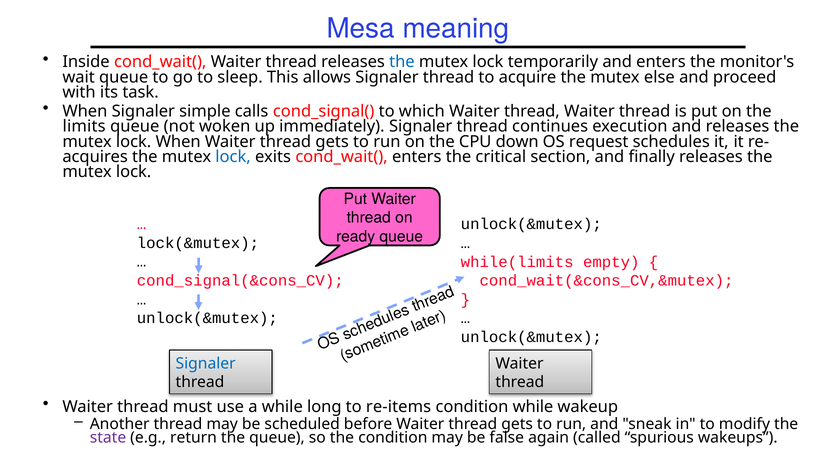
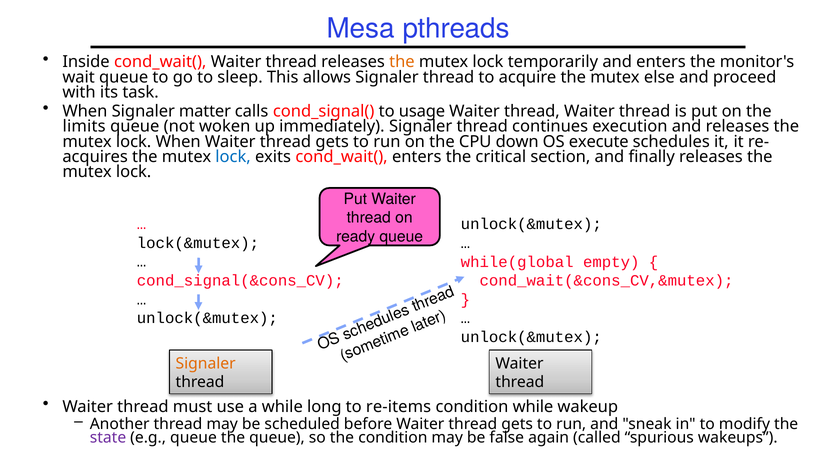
meaning: meaning -> pthreads (456, 29)
the colour: blue -> orange (402, 62)
simple: simple -> matter (205, 111)
which: which -> usage (422, 111)
request: request -> execute (599, 142)
while(limits: while(limits -> while(global (517, 262)
Signaler colour: blue -> orange (206, 364)
e.g return: return -> queue (193, 438)
